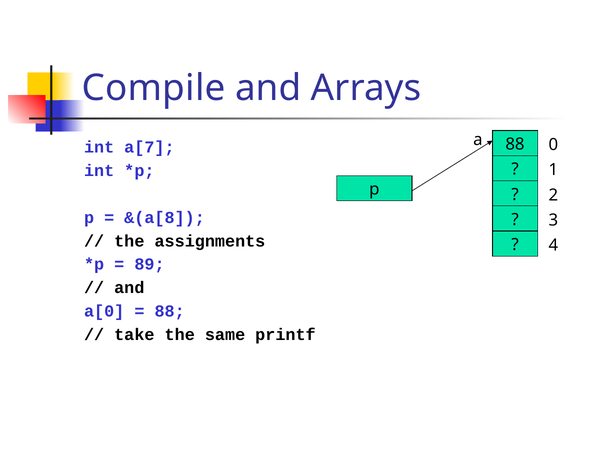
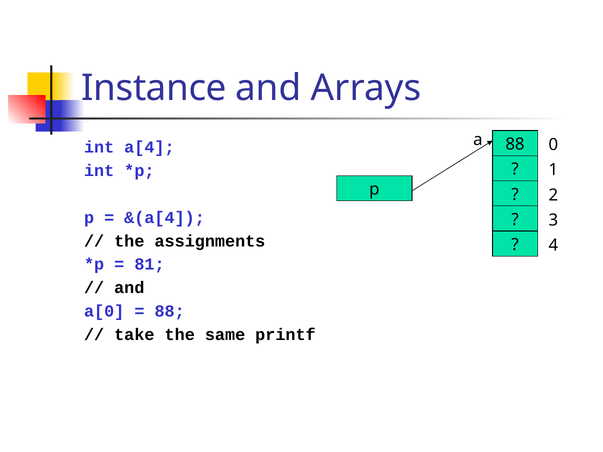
Compile: Compile -> Instance (154, 88)
a[7: a[7 -> a[4 (149, 147)
&(a[8: &(a[8 -> &(a[4 (165, 218)
89: 89 -> 81 (149, 265)
